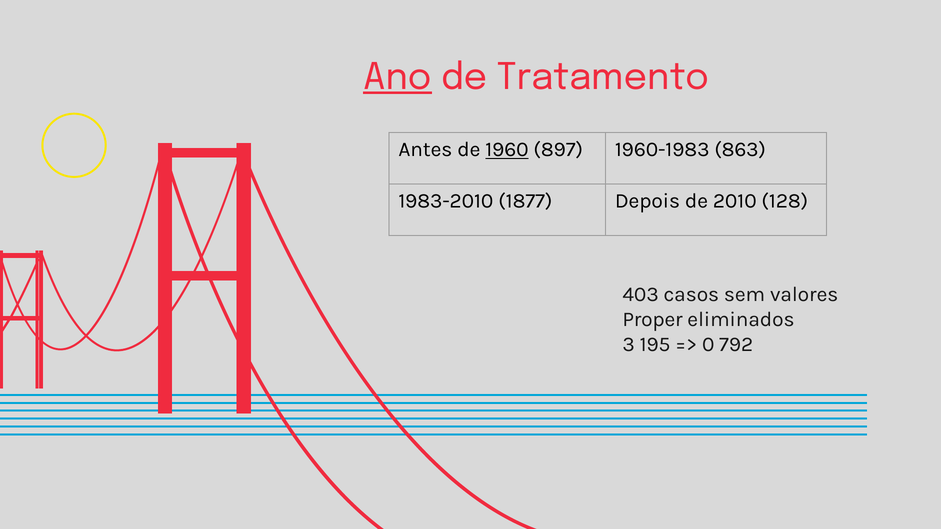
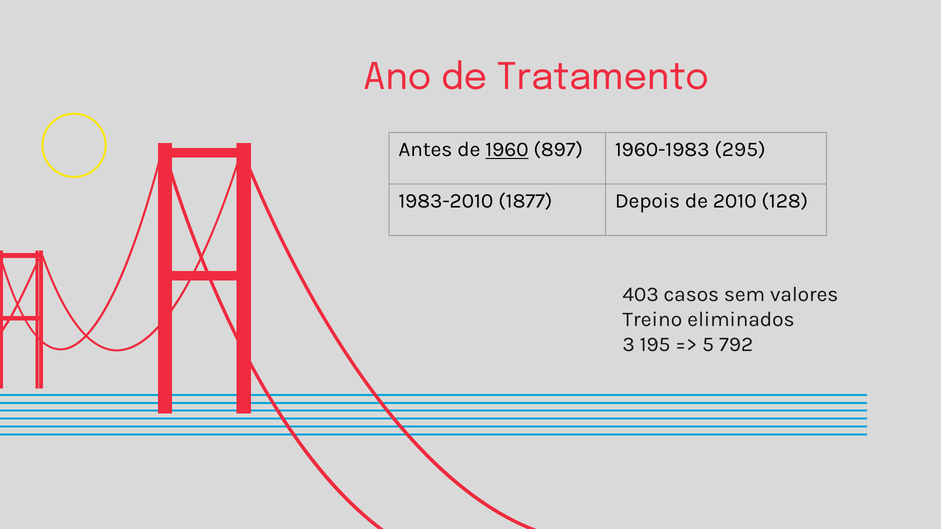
Ano underline: present -> none (398, 77)
863: 863 -> 295 (740, 150)
Proper: Proper -> Treino (652, 320)
0: 0 -> 5 (708, 345)
